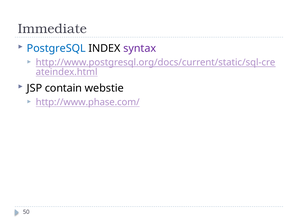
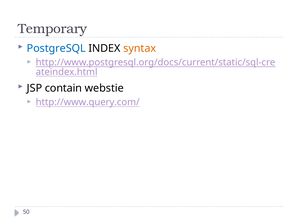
Immediate: Immediate -> Temporary (52, 29)
syntax colour: purple -> orange (140, 48)
http://www.phase.com/: http://www.phase.com/ -> http://www.query.com/ (88, 102)
